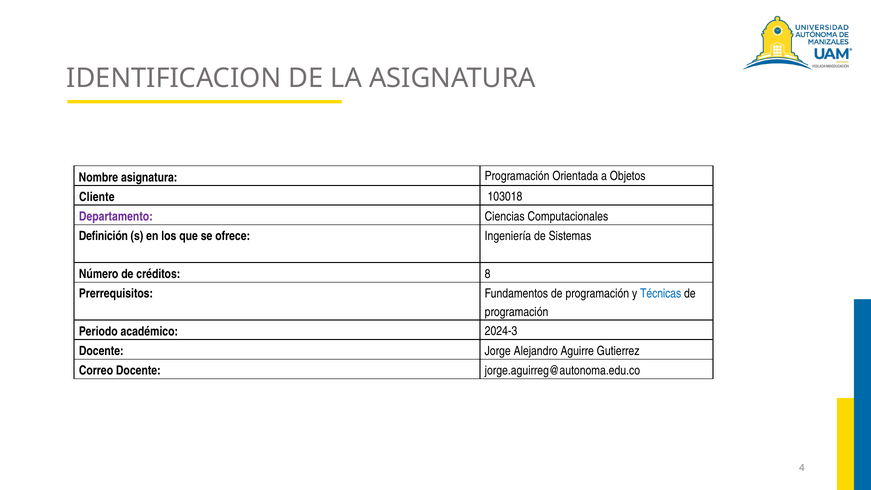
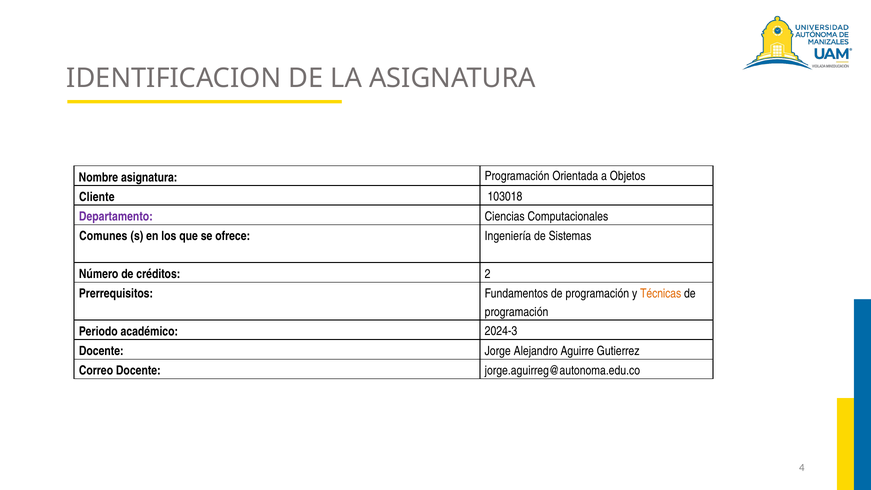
Definición: Definición -> Comunes (103, 236)
8: 8 -> 2 (488, 274)
Técnicas colour: blue -> orange (661, 293)
